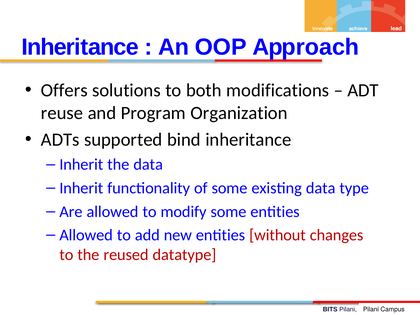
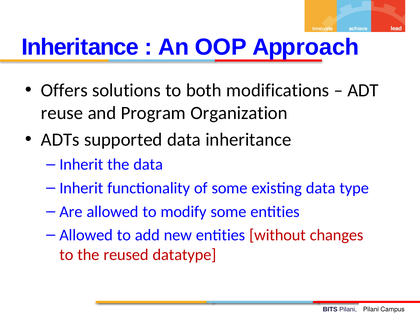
supported bind: bind -> data (184, 140)
